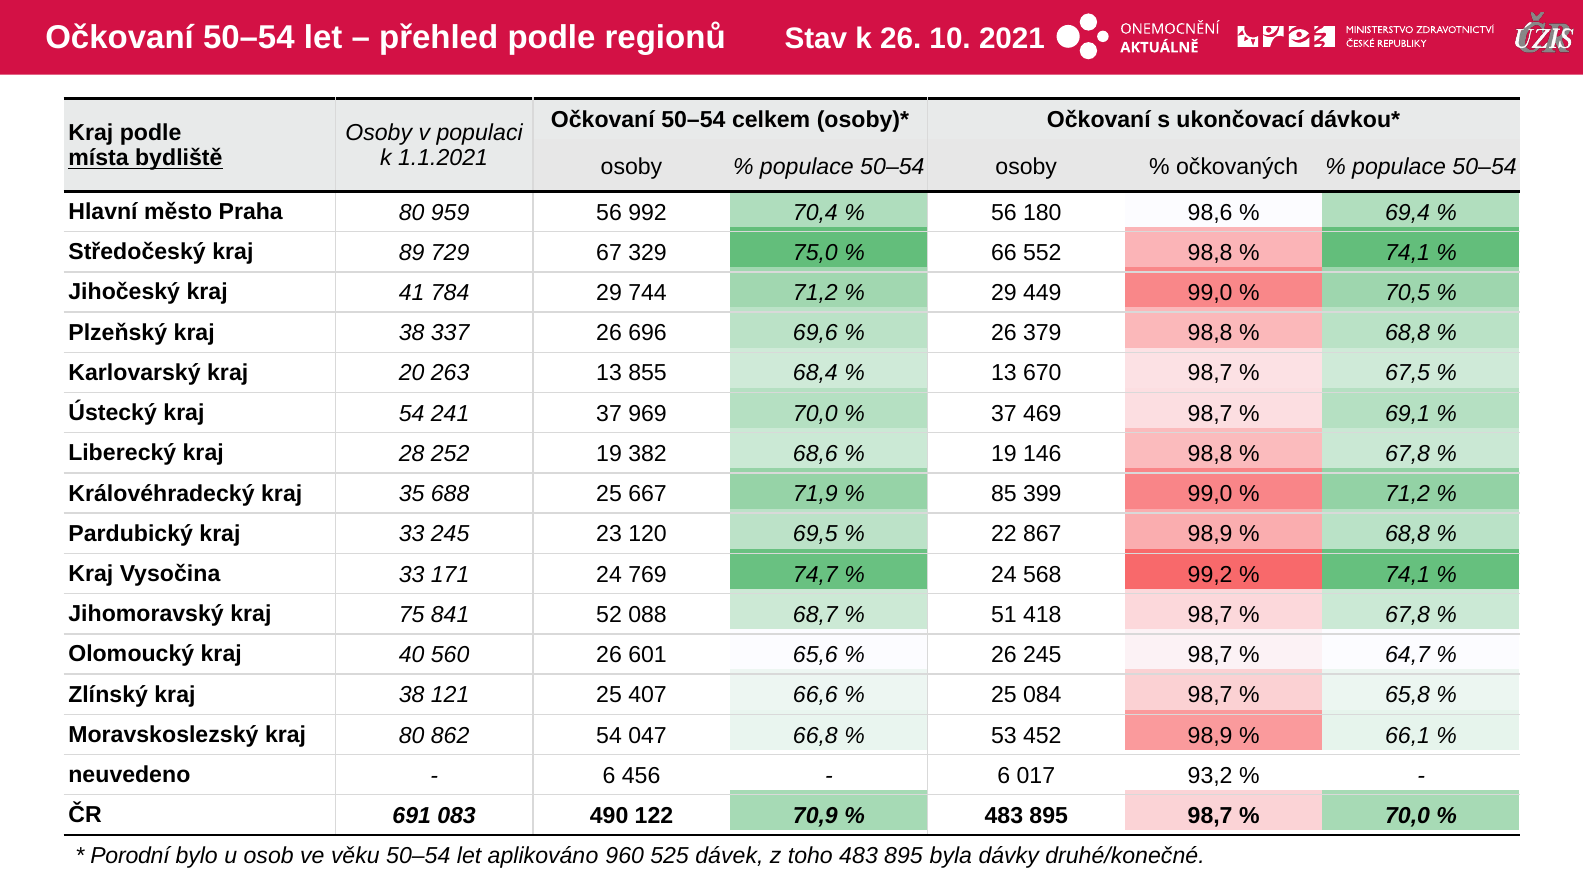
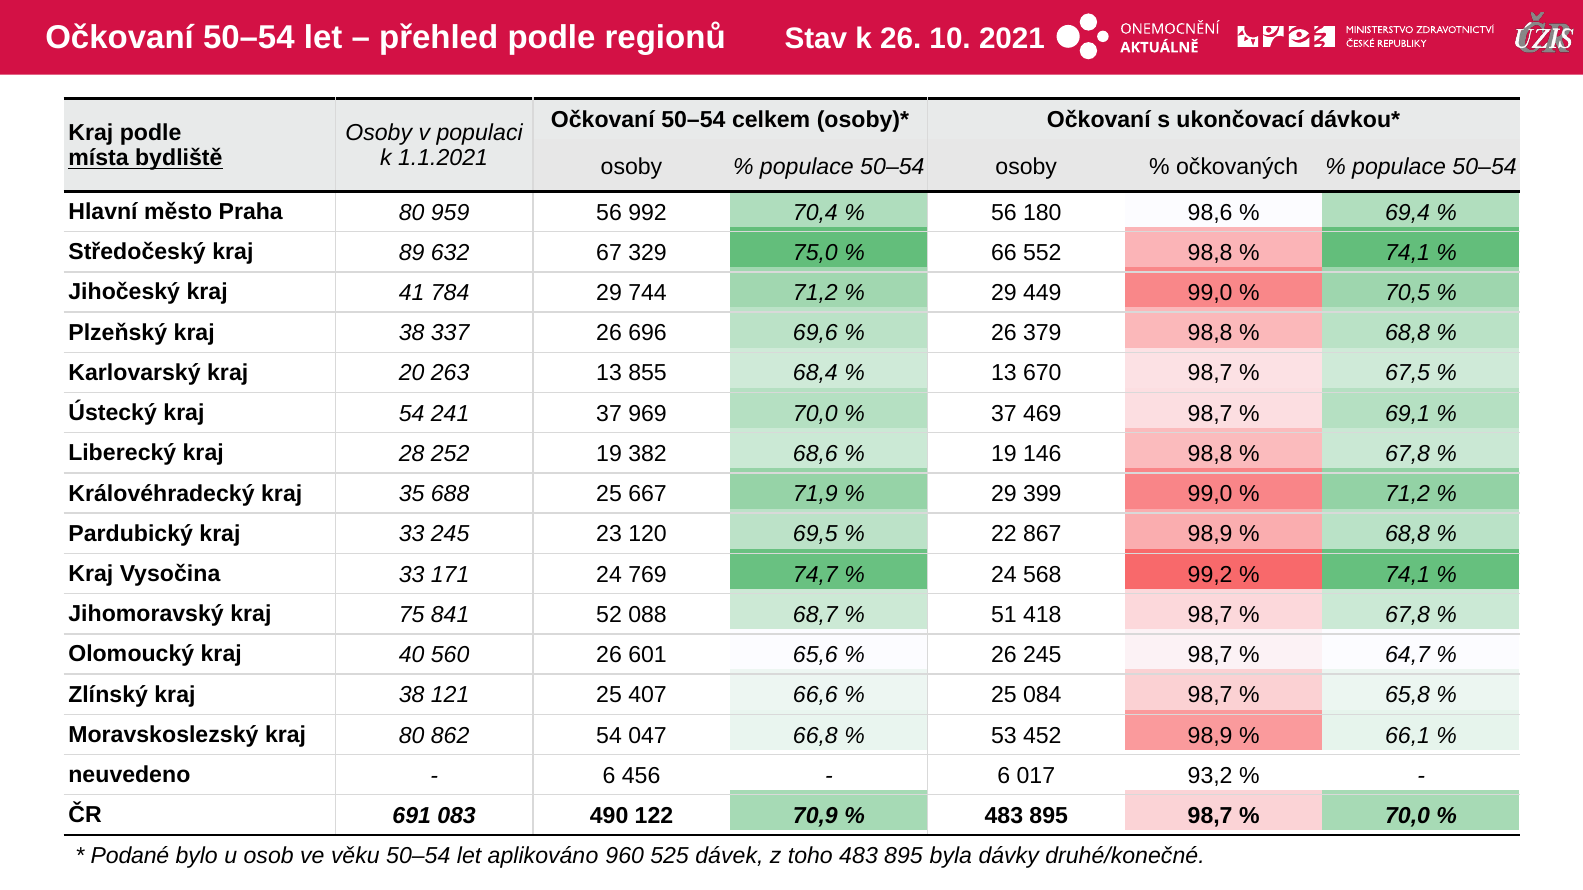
729: 729 -> 632 (450, 253)
85: 85 -> 29 (1004, 494)
Porodní: Porodní -> Podané (130, 857)
